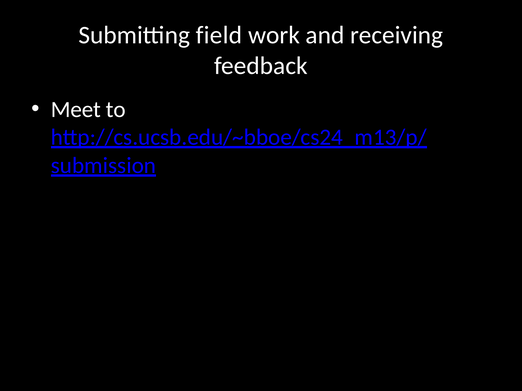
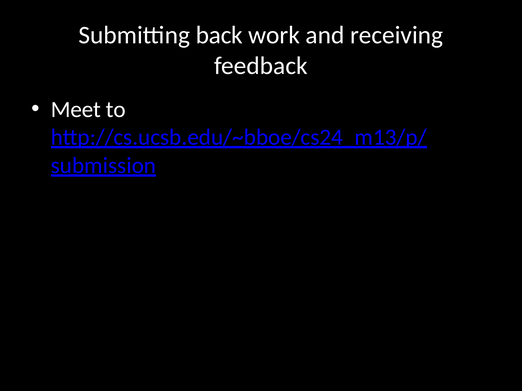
field: field -> back (219, 35)
